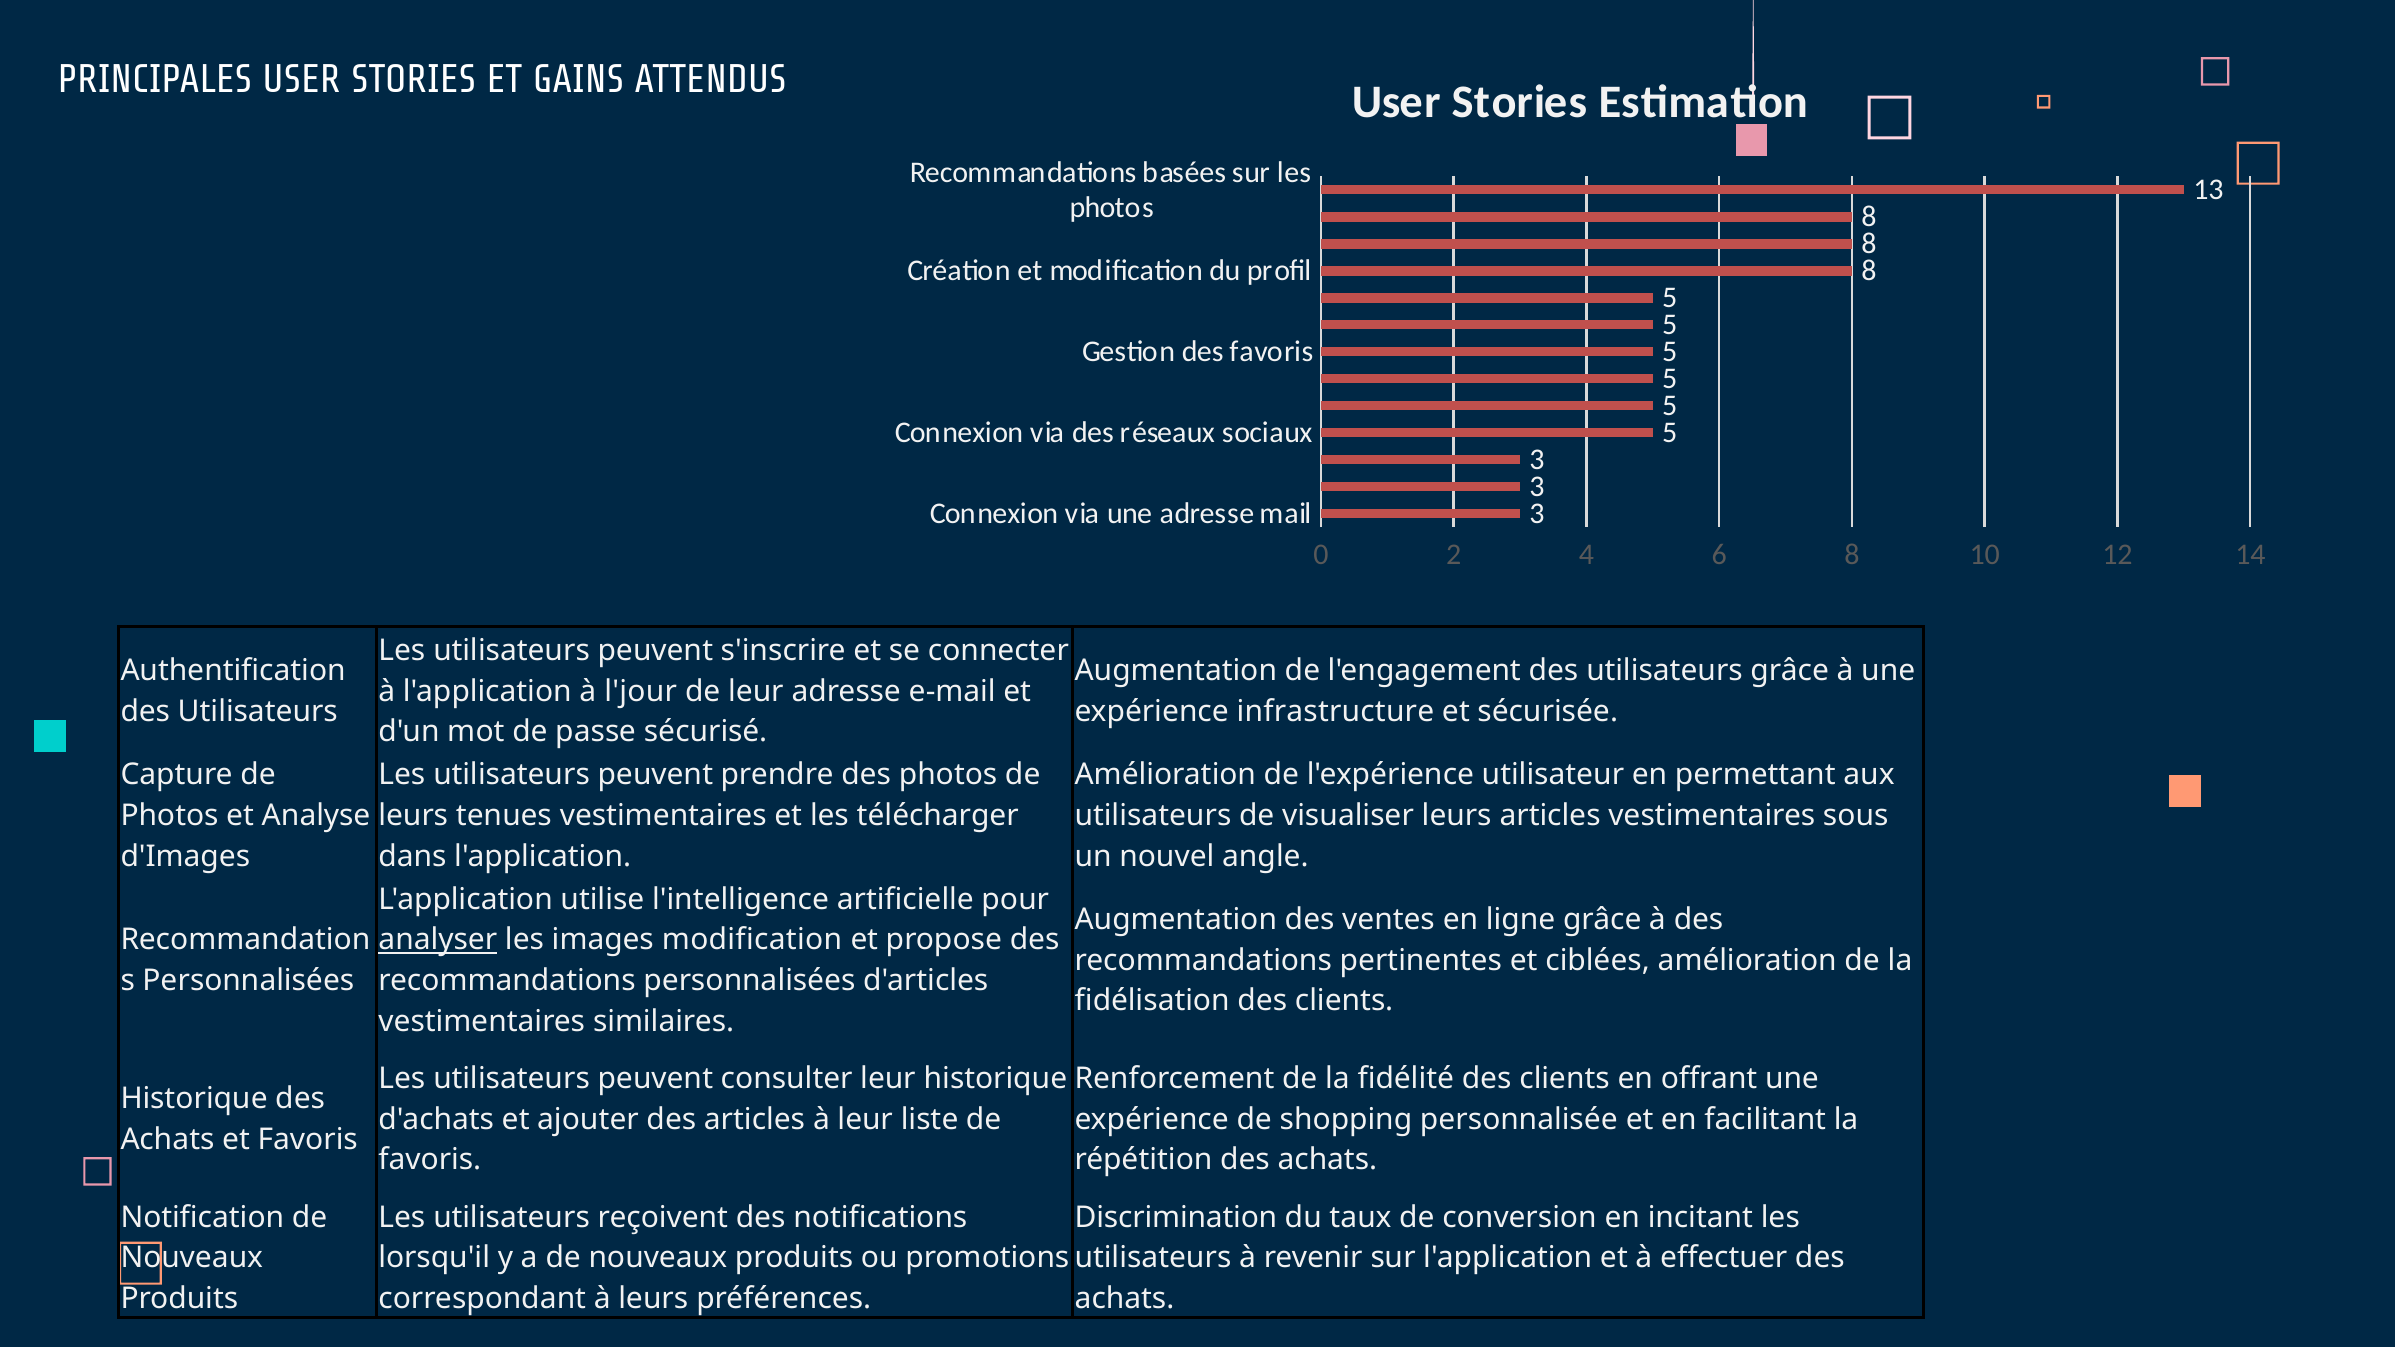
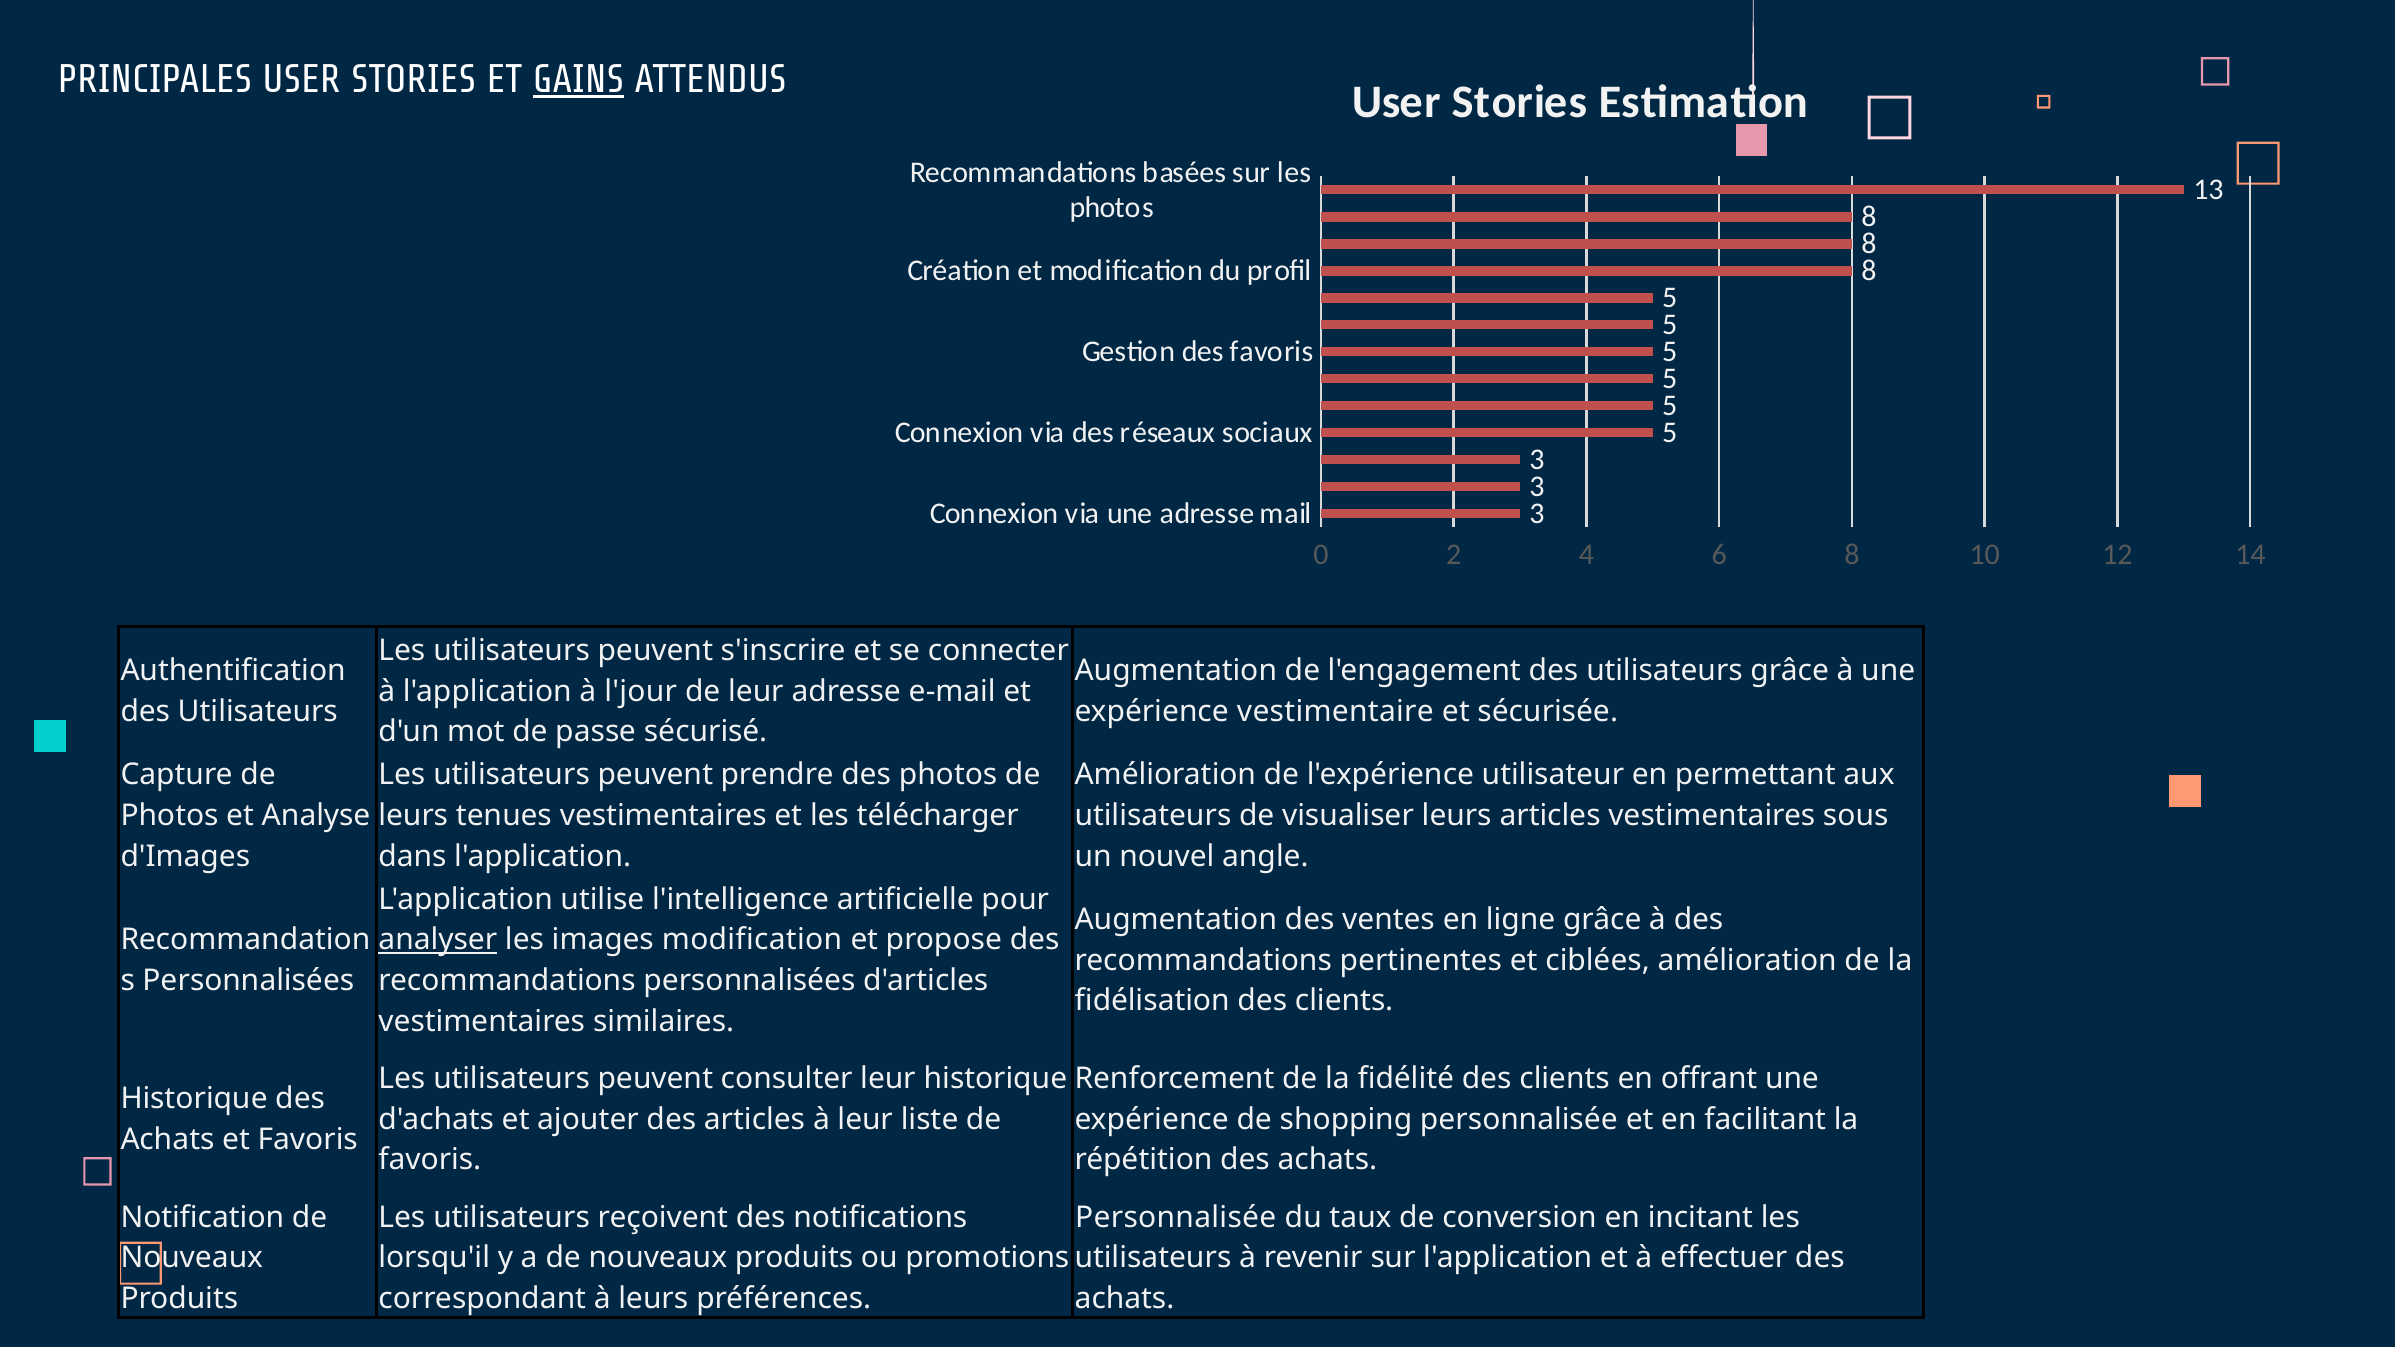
GAINS underline: none -> present (578, 79)
infrastructure: infrastructure -> vestimentaire (1335, 712)
Discrimination: Discrimination -> Personnalisée (1176, 1217)
